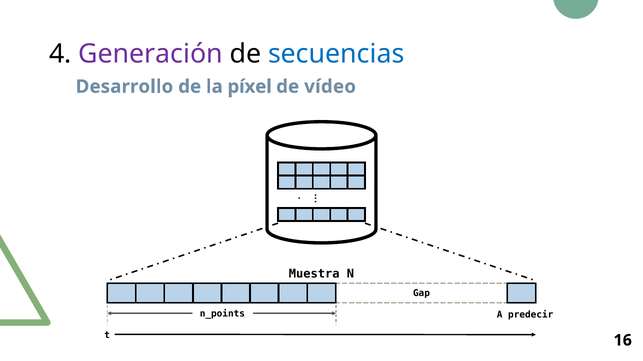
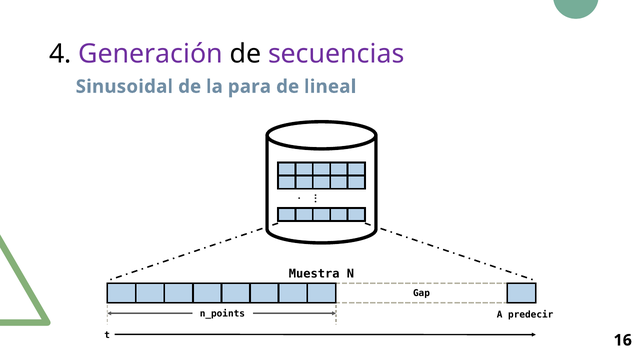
secuencias colour: blue -> purple (336, 54)
Desarrollo: Desarrollo -> Sinusoidal (124, 87)
píxel: píxel -> para (249, 87)
vídeo: vídeo -> lineal (330, 87)
